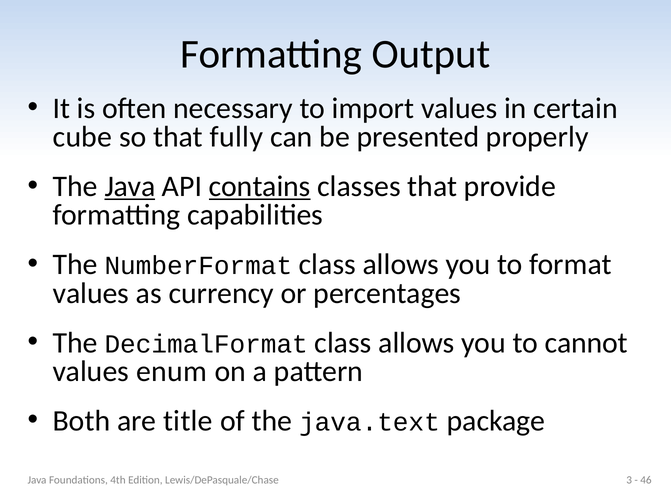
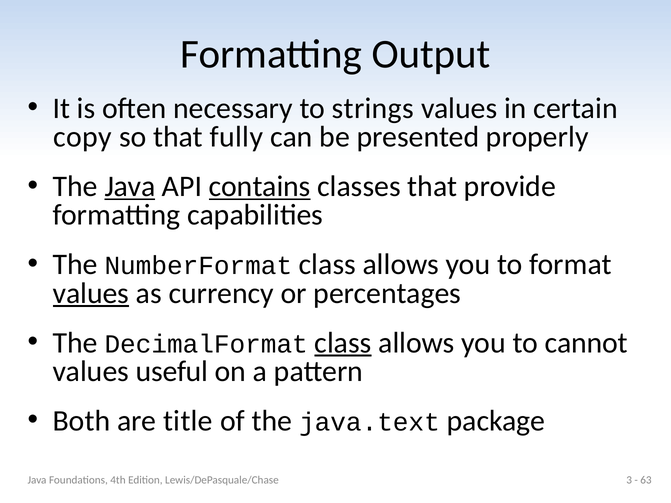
import: import -> strings (373, 108)
cube: cube -> copy (82, 137)
values underline: none -> present (91, 293)
class underline: none -> present (343, 343)
enum: enum -> useful (172, 371)
46: 46 -> 63 (646, 480)
